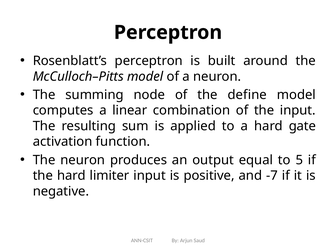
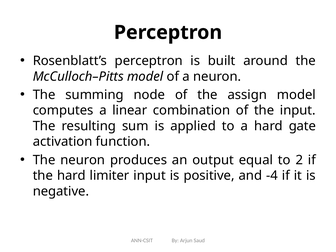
define: define -> assign (247, 95)
5: 5 -> 2 (299, 160)
-7: -7 -> -4 (272, 176)
